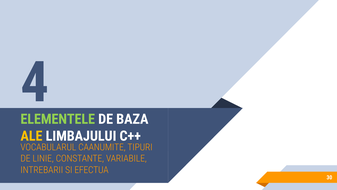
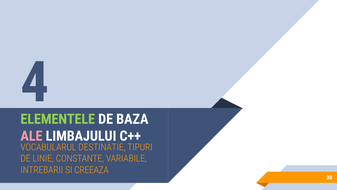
ALE colour: yellow -> pink (31, 136)
CAANUMITE: CAANUMITE -> DESTINATIE (102, 147)
EFECTUA: EFECTUA -> CREEAZA (92, 170)
